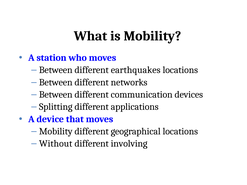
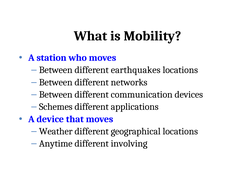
Splitting: Splitting -> Schemes (56, 107)
Mobility: Mobility -> Weather (56, 132)
Without: Without -> Anytime (56, 144)
